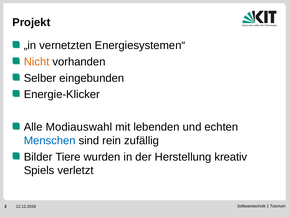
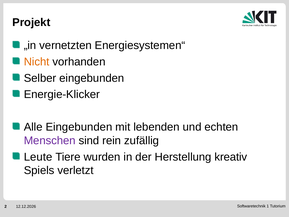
Alle Modiauswahl: Modiauswahl -> Eingebunden (79, 127)
Menschen colour: blue -> purple (50, 140)
Bilder: Bilder -> Leute (38, 157)
